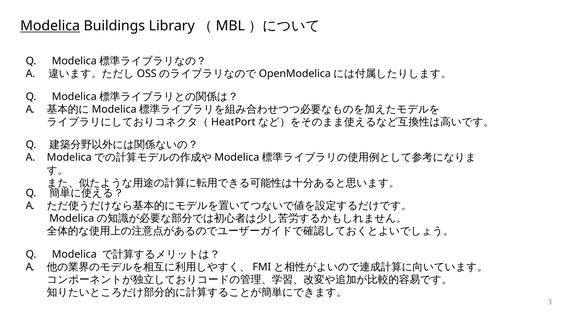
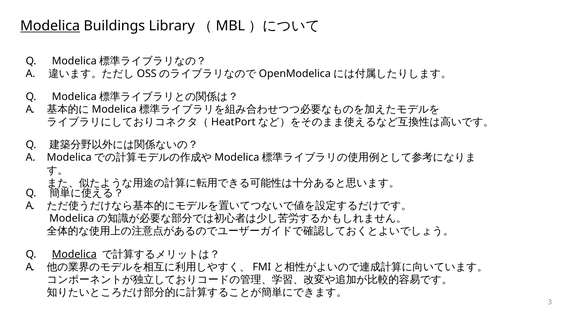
Modelica underline: none -> present (74, 254)
